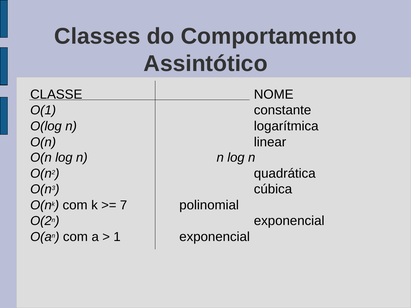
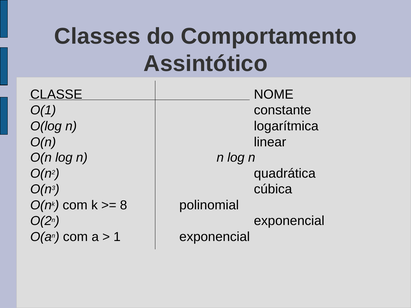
7: 7 -> 8 (124, 205)
